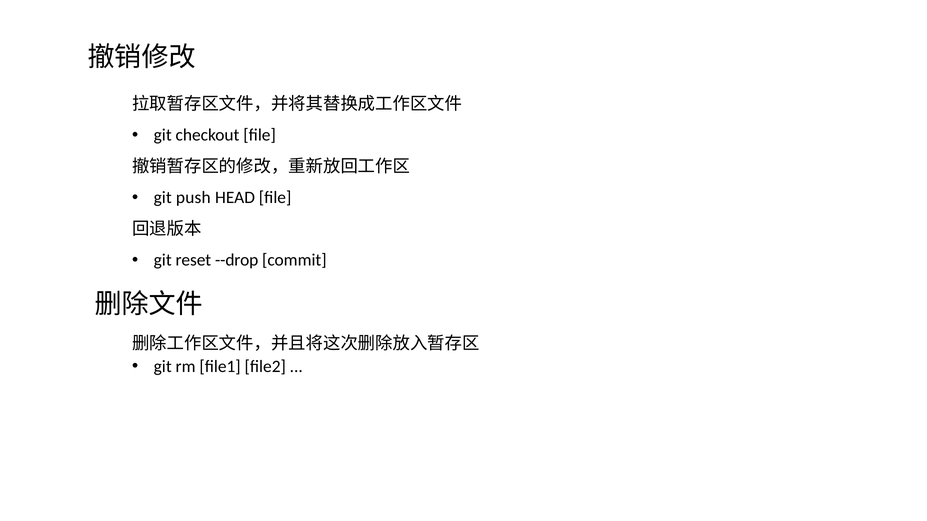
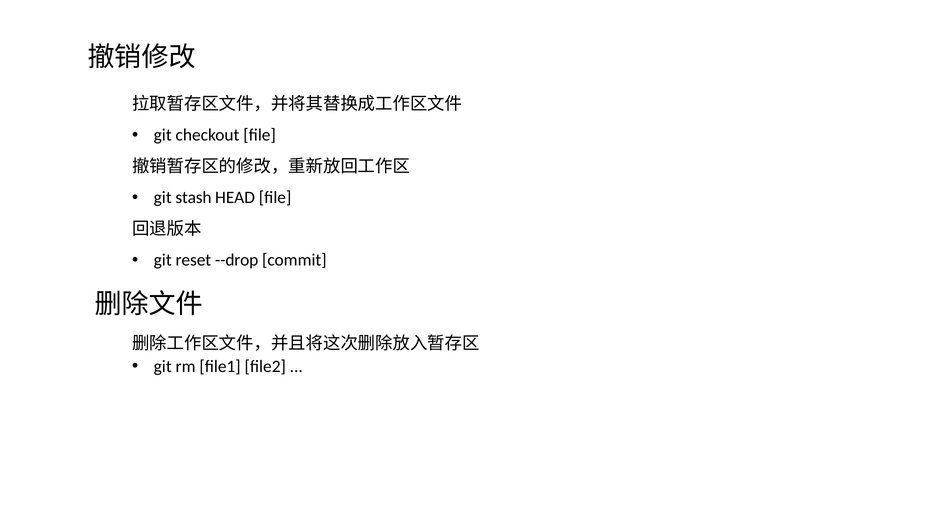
push: push -> stash (193, 198)
